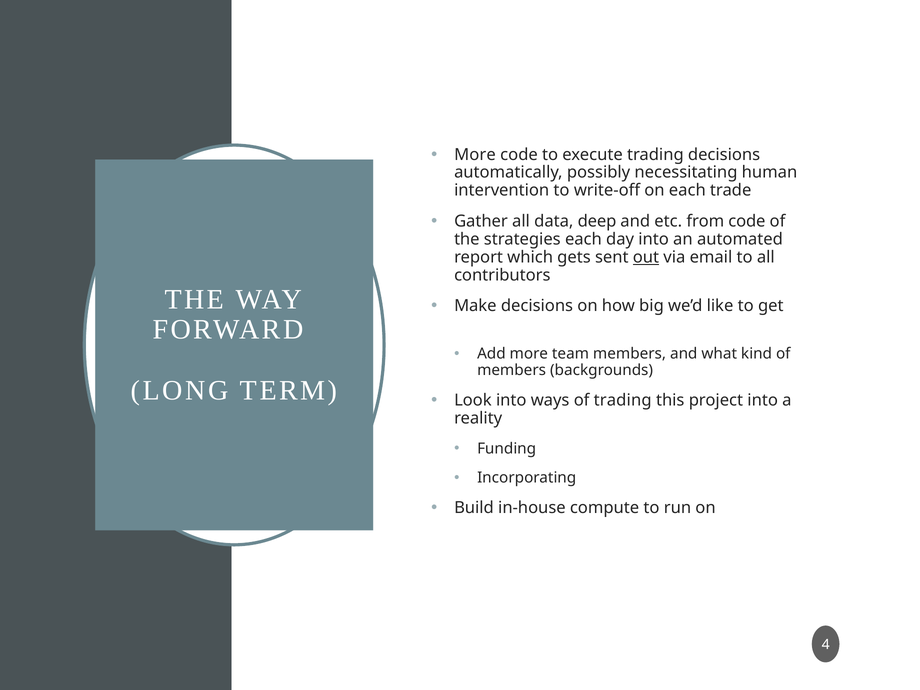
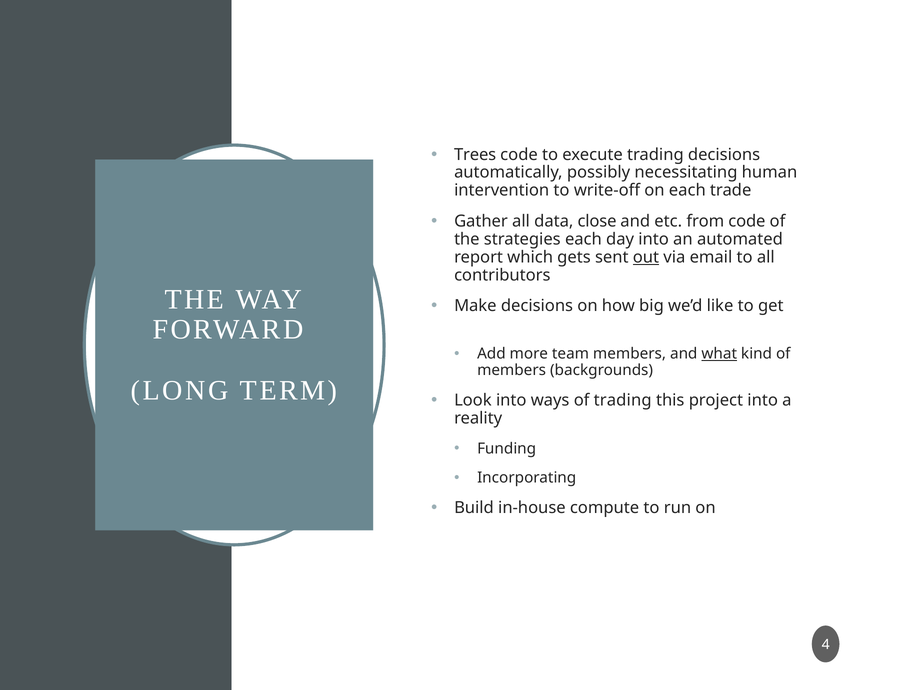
More: More -> Trees (475, 155)
deep: deep -> close (597, 221)
what underline: none -> present (719, 354)
